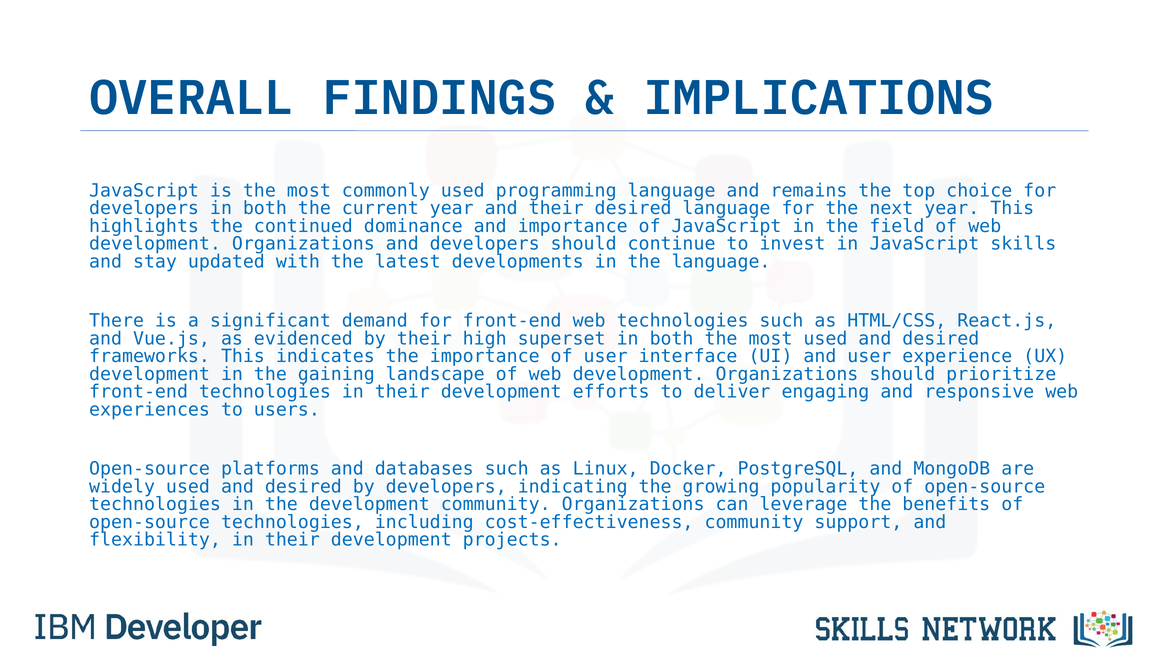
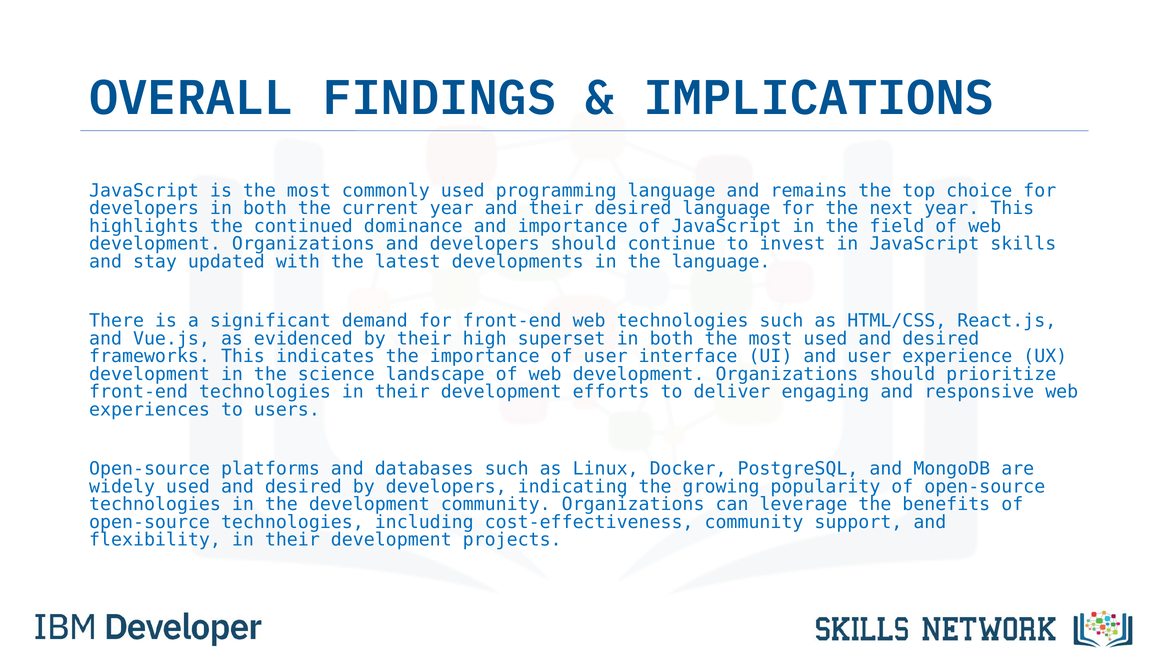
gaining: gaining -> science (336, 374)
